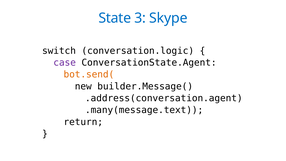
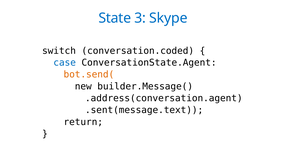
conversation.logic: conversation.logic -> conversation.coded (138, 51)
case colour: purple -> blue (65, 63)
.many(message.text: .many(message.text -> .sent(message.text (144, 110)
